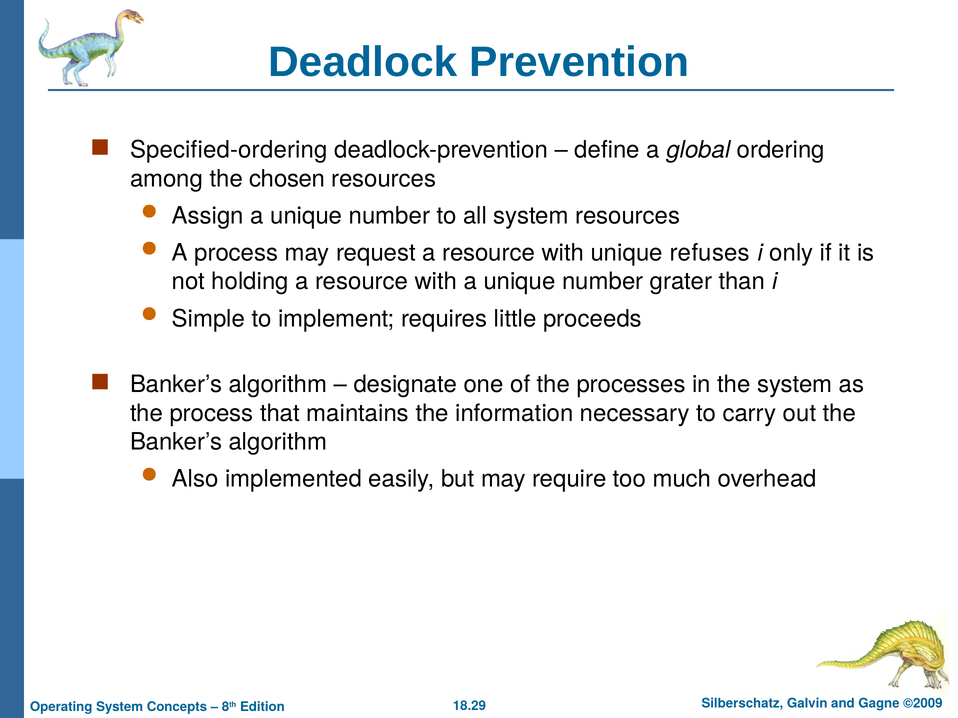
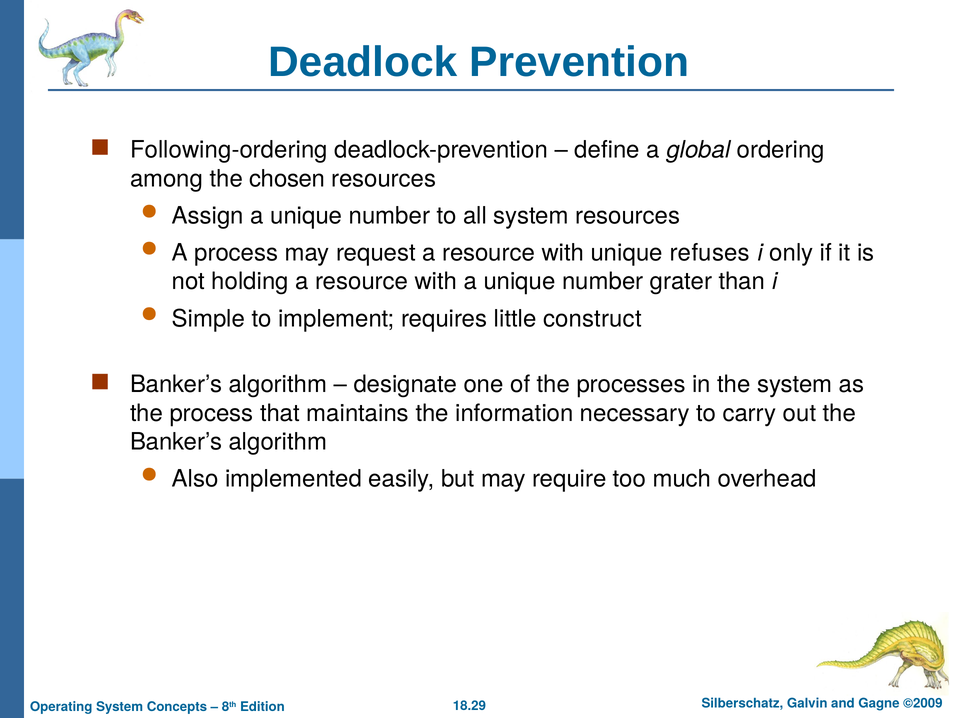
Specified-ordering: Specified-ordering -> Following-ordering (229, 150)
proceeds: proceeds -> construct (592, 319)
